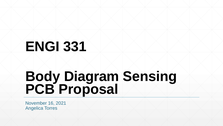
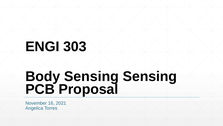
331: 331 -> 303 (75, 46)
Body Diagram: Diagram -> Sensing (91, 76)
